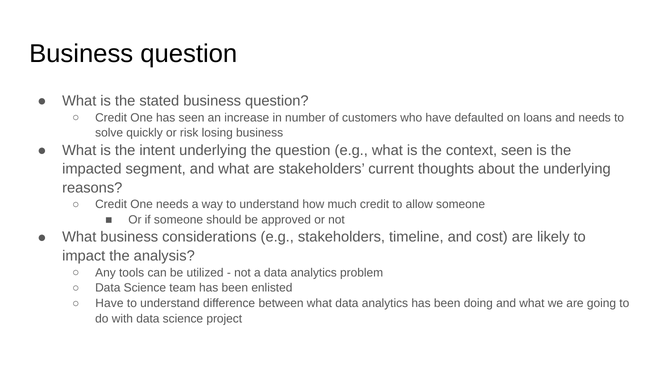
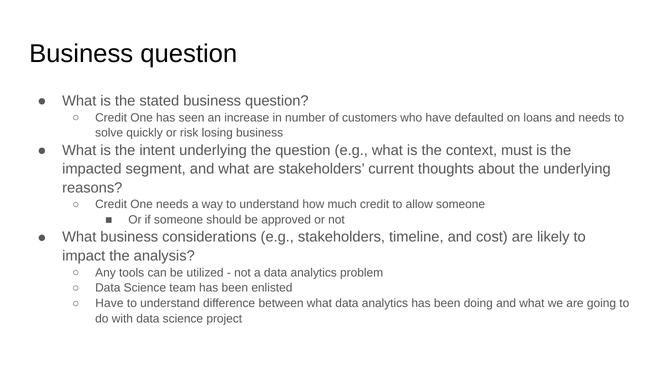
context seen: seen -> must (517, 150)
